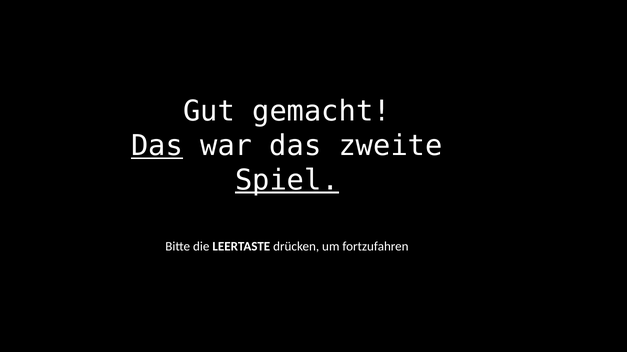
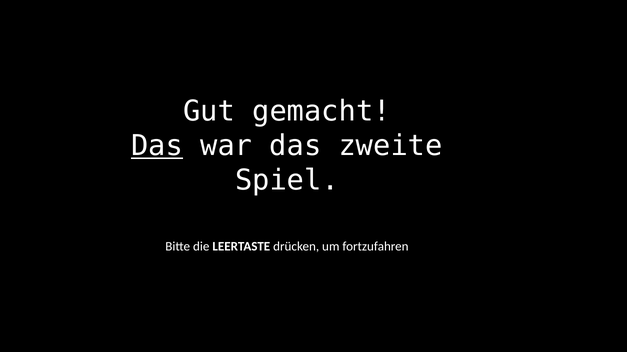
Spiel underline: present -> none (287, 181)
